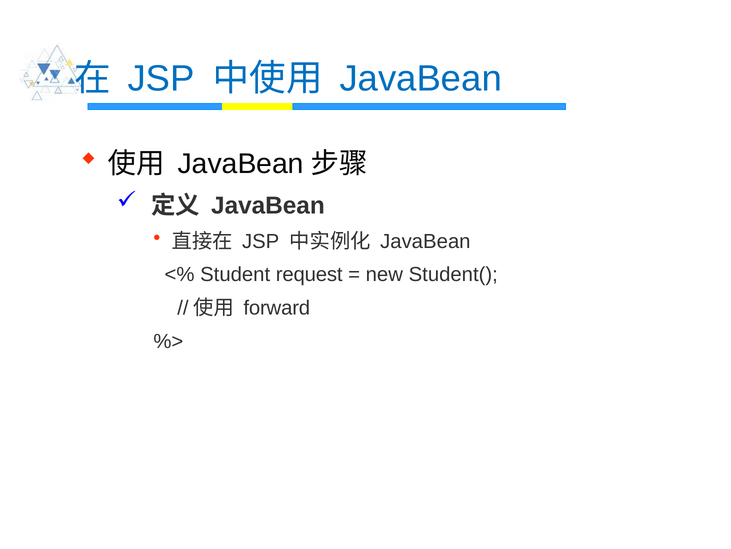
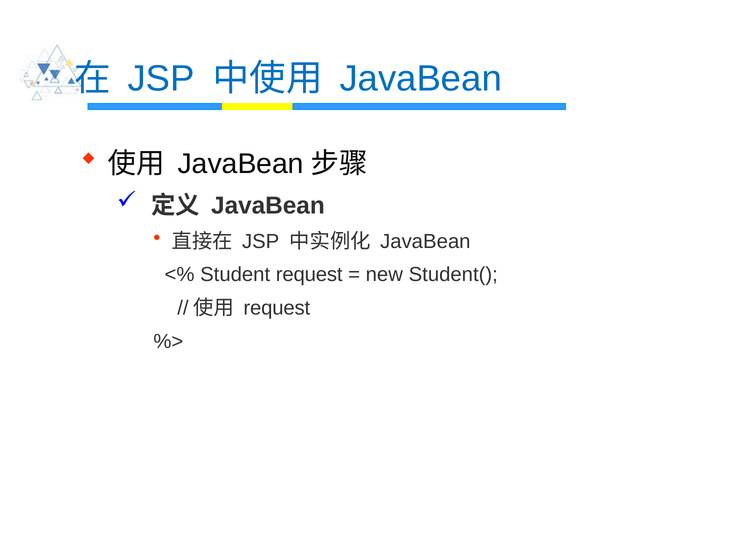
forward: forward -> request (277, 308)
